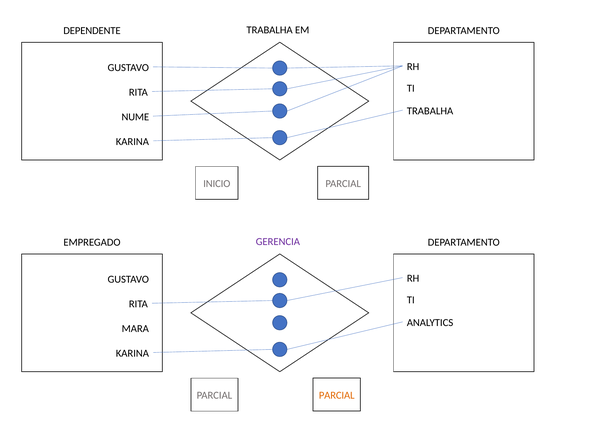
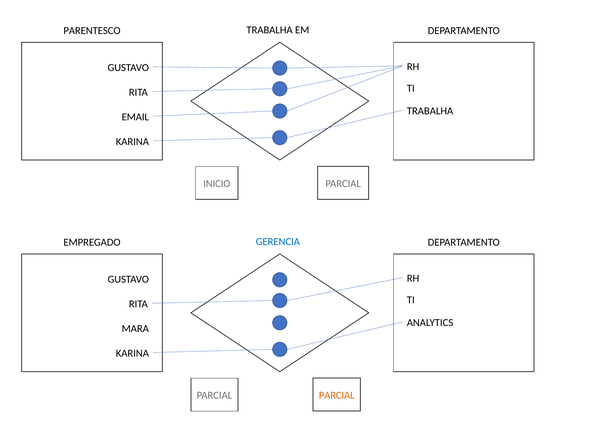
DEPENDENTE: DEPENDENTE -> PARENTESCO (92, 31)
NUME: NUME -> EMAIL (135, 117)
GERENCIA colour: purple -> blue (278, 242)
